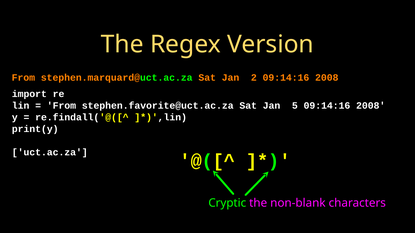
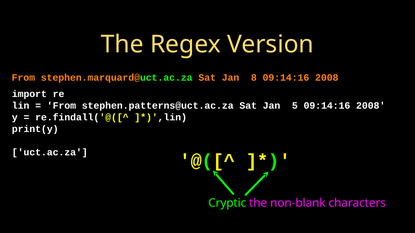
2: 2 -> 8 (254, 78)
stephen.favorite@uct.ac.za: stephen.favorite@uct.ac.za -> stephen.patterns@uct.ac.za (158, 106)
